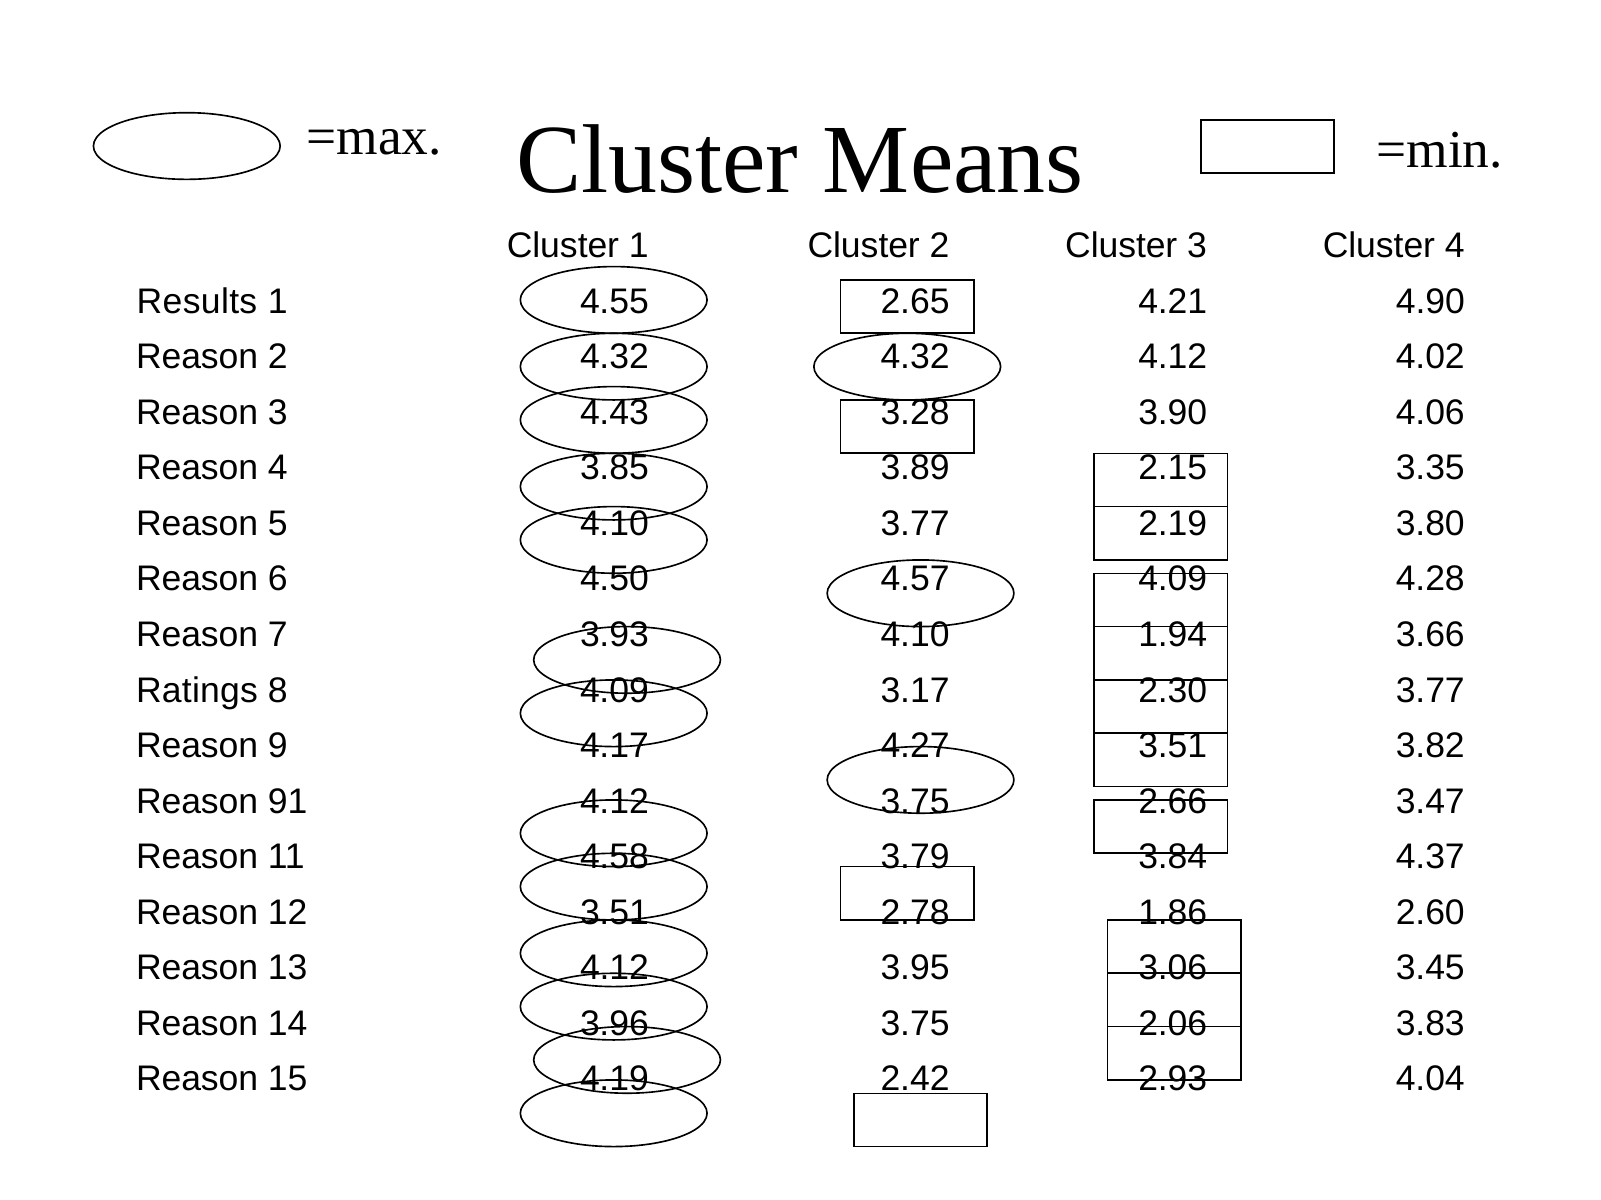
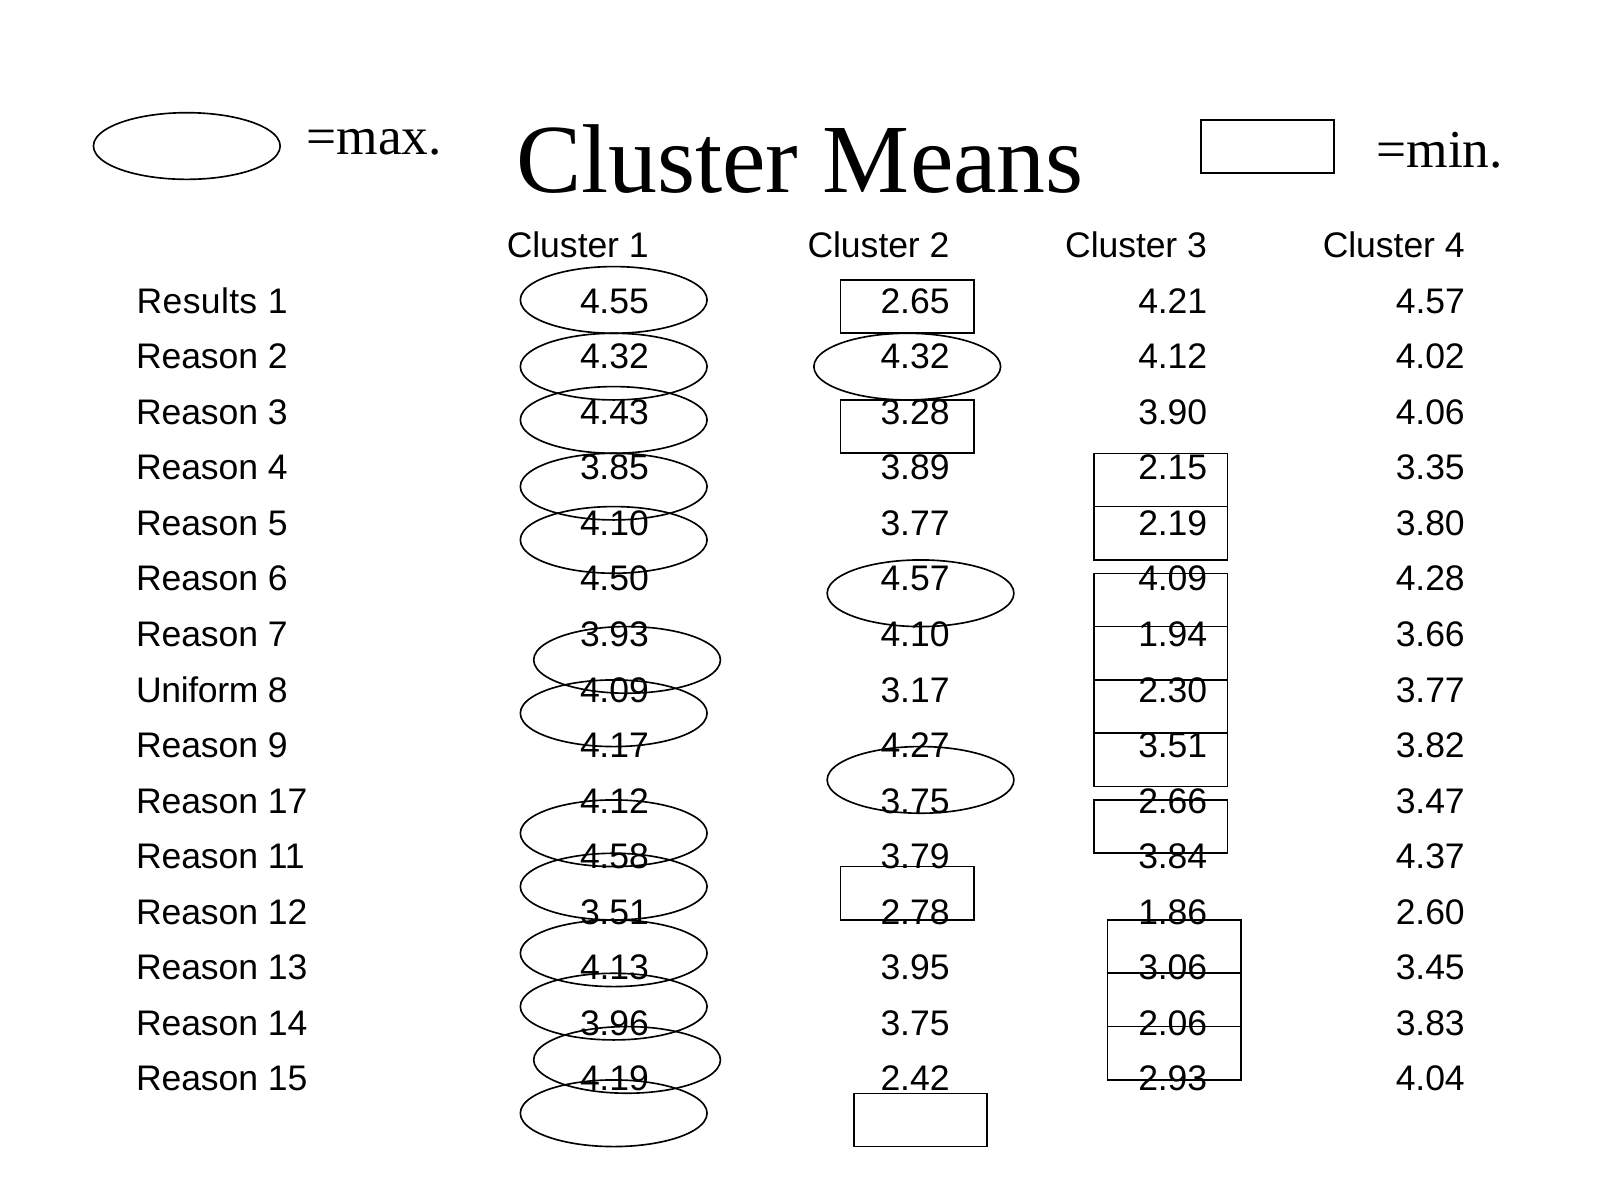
4.21 4.90: 4.90 -> 4.57 (1430, 302)
Ratings: Ratings -> Uniform (197, 691)
91: 91 -> 17 (288, 802)
13 4.12: 4.12 -> 4.13 (614, 969)
